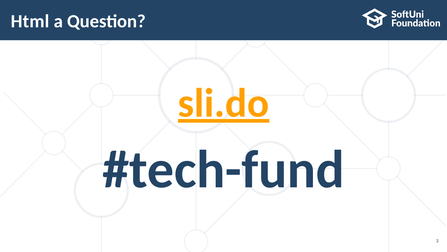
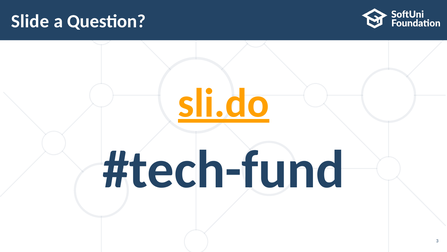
Html: Html -> Slide (30, 21)
